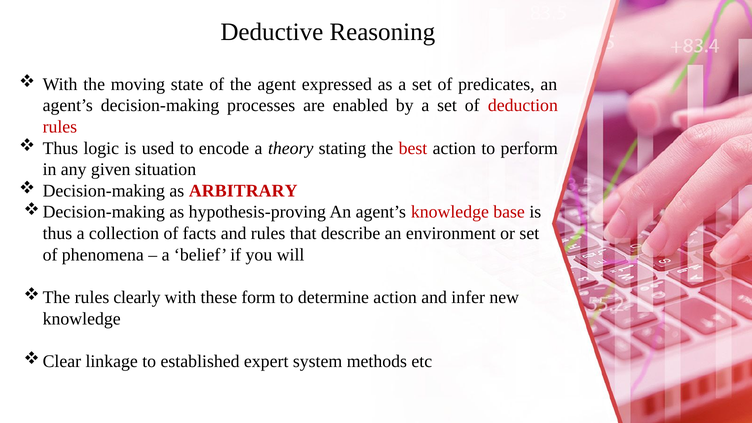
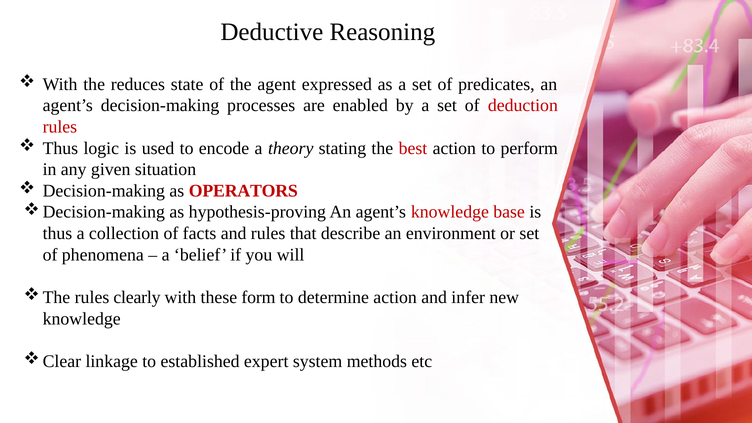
moving: moving -> reduces (138, 84)
ARBITRARY: ARBITRARY -> OPERATORS (243, 191)
